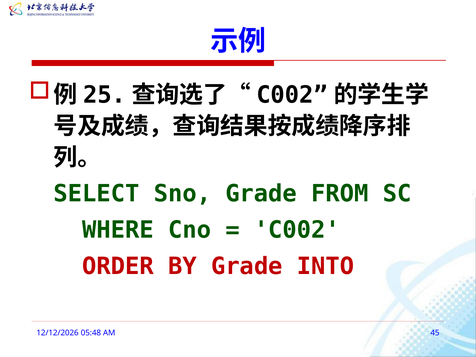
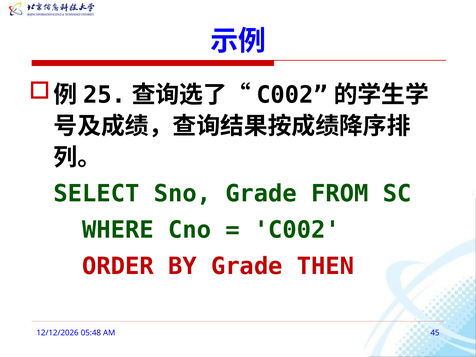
INTO: INTO -> THEN (326, 266)
